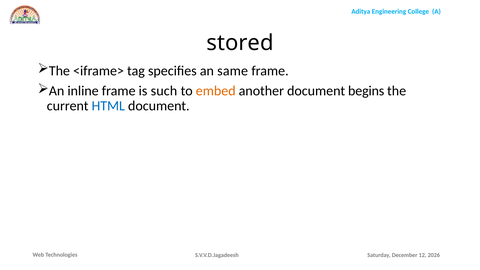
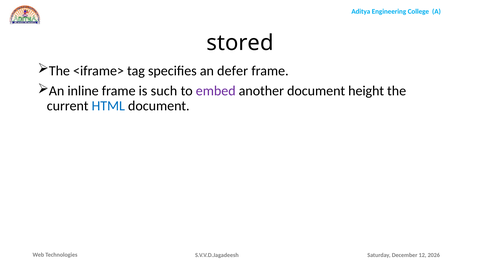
same: same -> defer (233, 71)
embed colour: orange -> purple (216, 91)
begins: begins -> height (366, 91)
